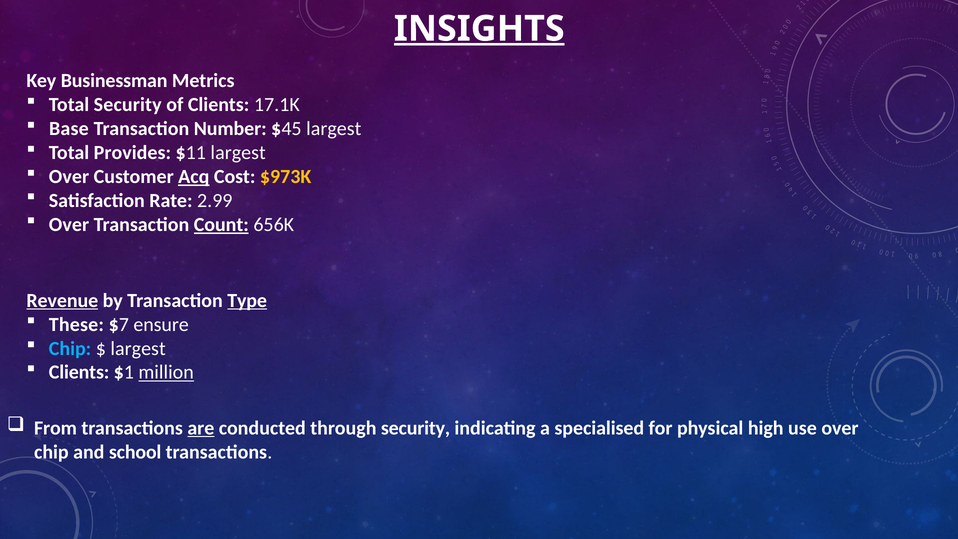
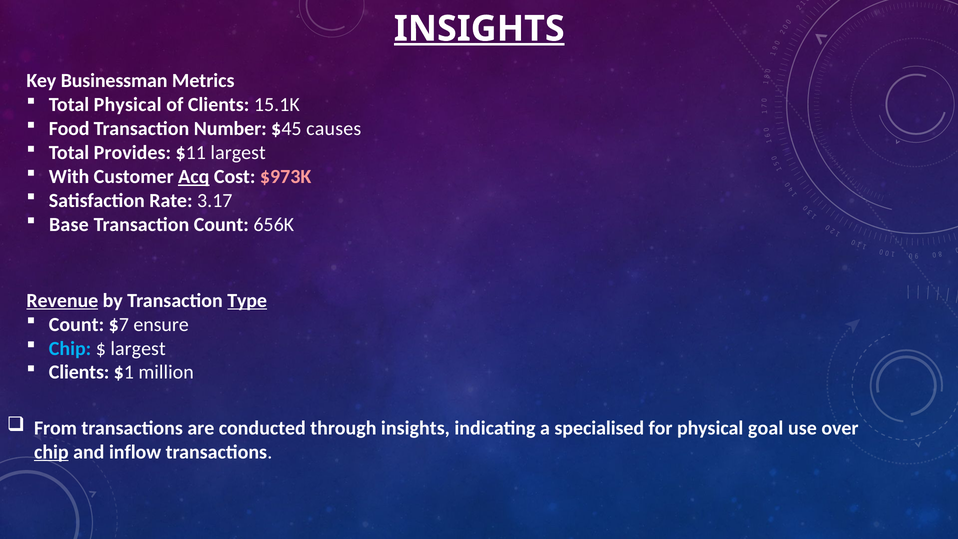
Total Security: Security -> Physical (128, 105)
17.1K: 17.1K -> 15.1K (277, 105)
Base: Base -> Food (69, 129)
$45 largest: largest -> causes (334, 129)
Over: Over -> With (69, 177)
$973K colour: yellow -> pink (286, 177)
2.99: 2.99 -> 3.17 (215, 201)
Over: Over -> Base (69, 225)
Count underline: present -> none (221, 225)
These: These -> Count (76, 324)
million underline: present -> none (166, 372)
are underline: present -> none (201, 428)
through security: security -> insights (415, 428)
high: high -> goal (766, 428)
chip underline: none -> present (51, 452)
school: school -> inflow (135, 452)
